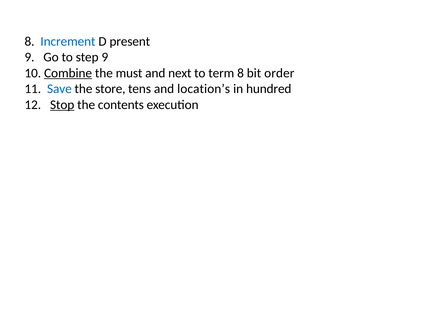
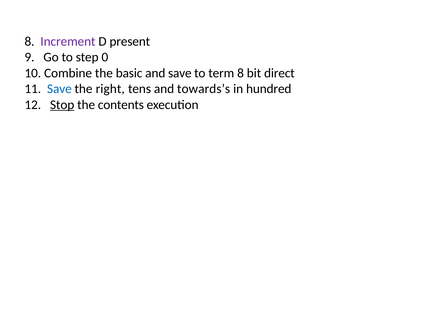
Increment colour: blue -> purple (68, 41)
step 9: 9 -> 0 (105, 57)
Combine underline: present -> none (68, 73)
must: must -> basic (129, 73)
and next: next -> save (180, 73)
order: order -> direct (279, 73)
store: store -> right (110, 89)
location’s: location’s -> towards’s (204, 89)
